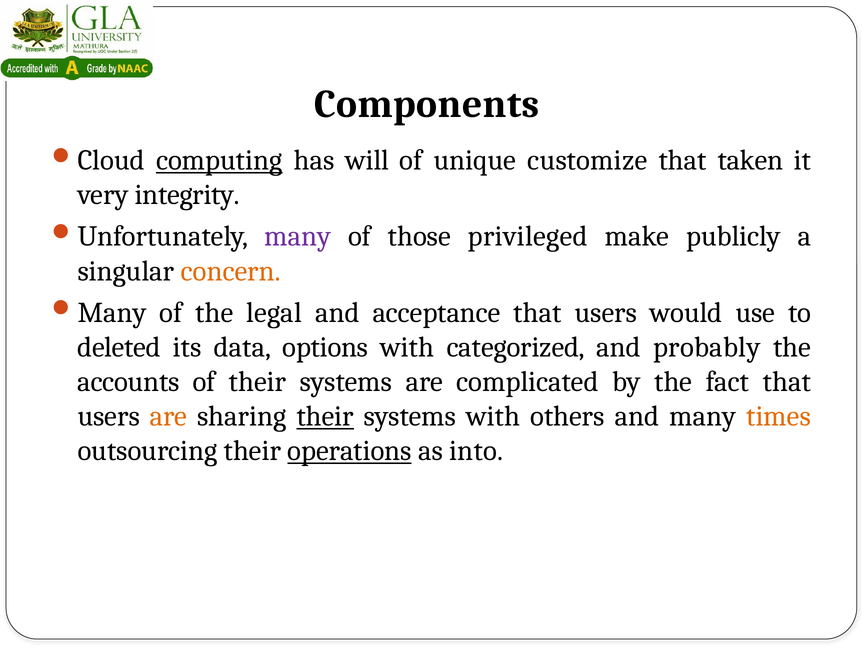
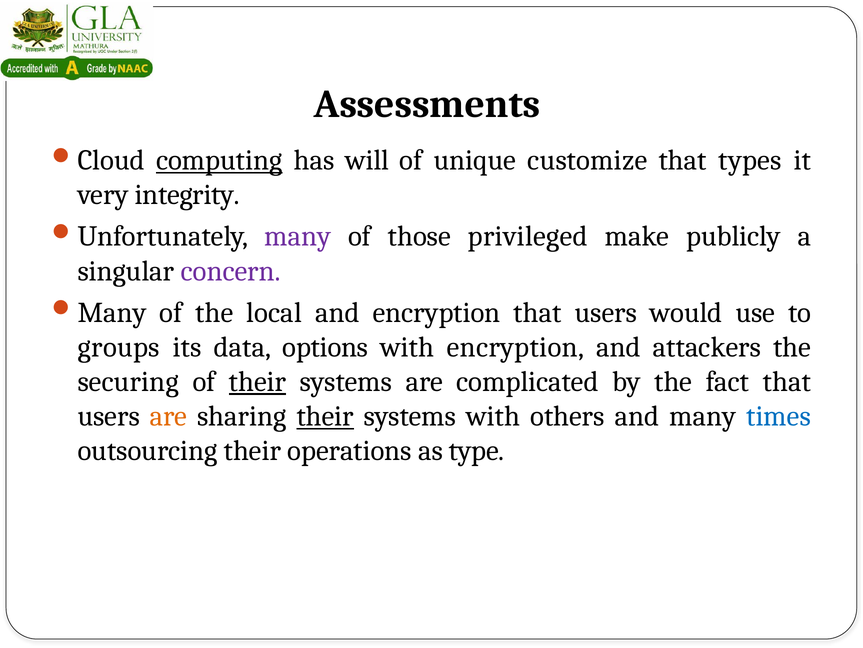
Components: Components -> Assessments (427, 104)
taken: taken -> types (750, 160)
concern colour: orange -> purple (231, 271)
legal: legal -> local (274, 312)
and acceptance: acceptance -> encryption (437, 312)
deleted: deleted -> groups (119, 347)
with categorized: categorized -> encryption (515, 347)
probably: probably -> attackers (707, 347)
accounts: accounts -> securing (128, 381)
their underline: none -> present (258, 381)
times colour: orange -> blue (779, 416)
operations underline: present -> none (350, 450)
into: into -> type (477, 450)
